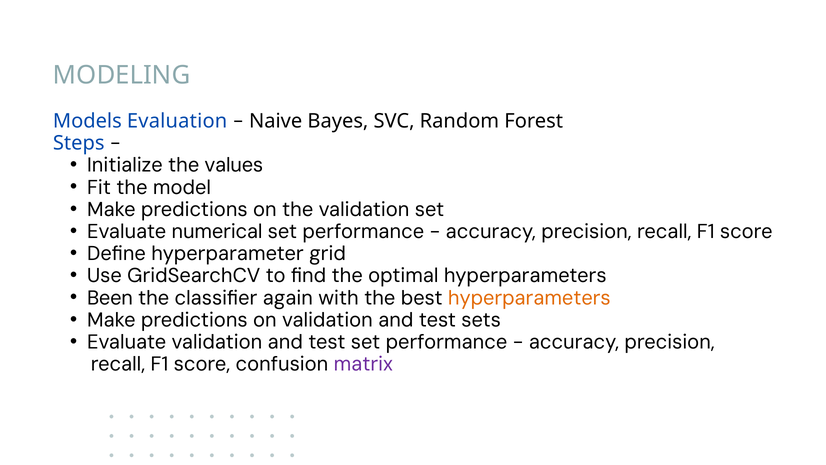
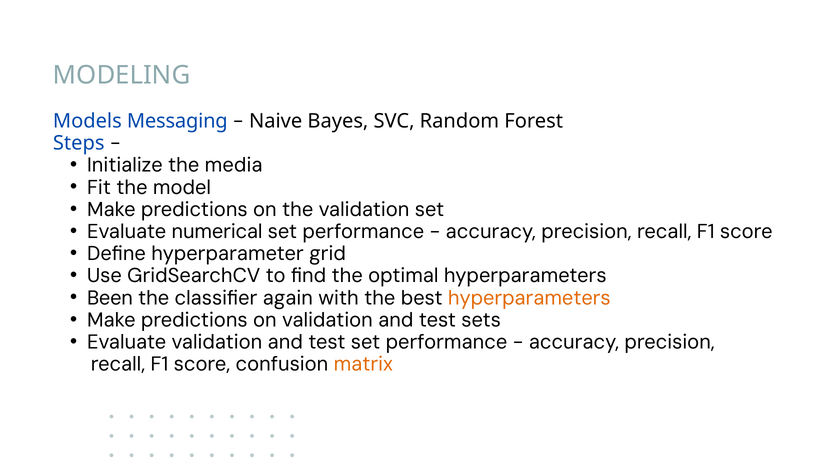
Evaluation: Evaluation -> Messaging (177, 121)
values: values -> media (234, 165)
matrix colour: purple -> orange (363, 364)
